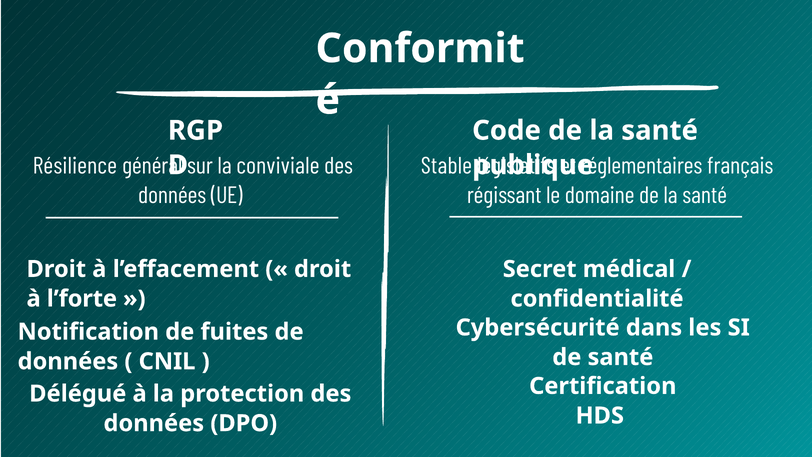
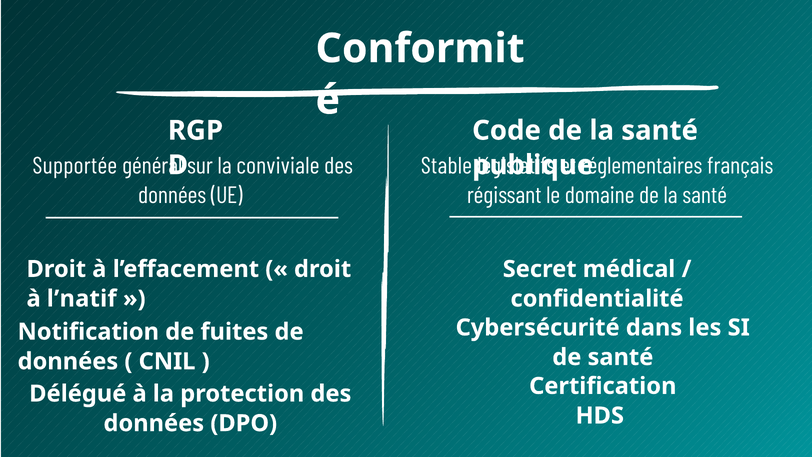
Résilience: Résilience -> Supportée (75, 166)
l’forte: l’forte -> l’natif (82, 299)
